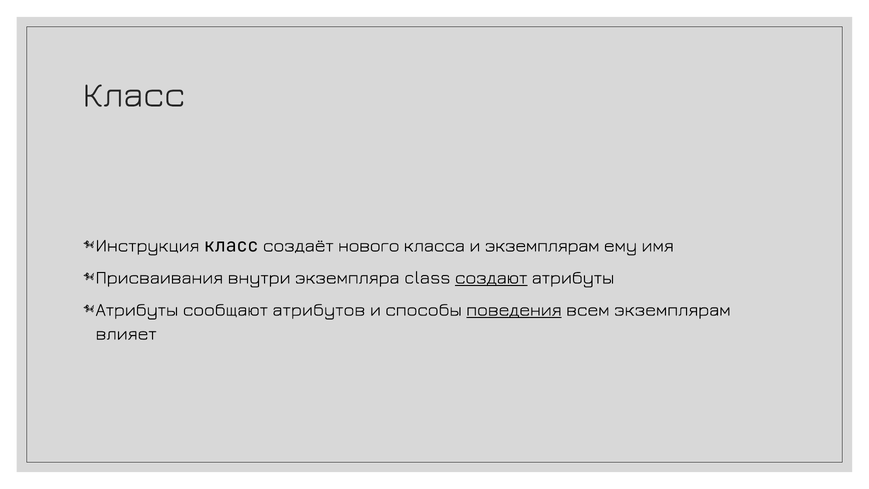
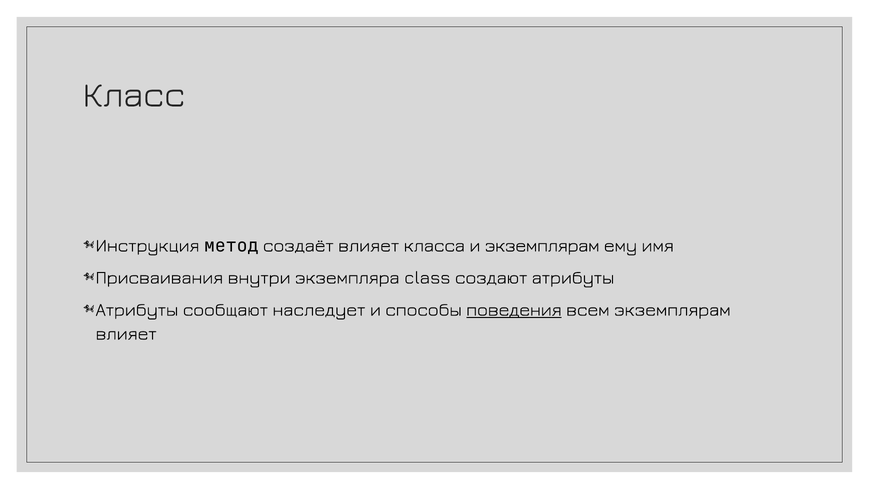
Инструкция класс: класс -> метод (231, 245)
создаёт нового: нового -> влияет (369, 245)
создают underline: present -> none (491, 278)
атрибутов: атрибутов -> наследует (319, 310)
